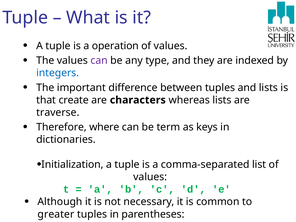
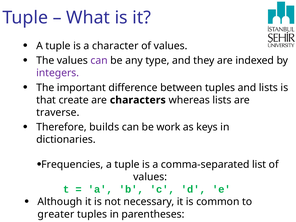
operation: operation -> character (115, 46)
integers colour: blue -> purple (58, 73)
where: where -> builds (104, 127)
term: term -> work (168, 127)
Initialization: Initialization -> Frequencies (72, 164)
